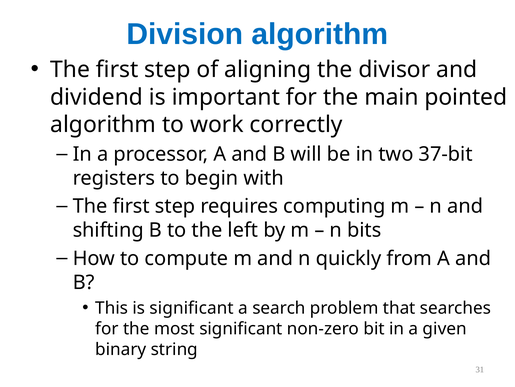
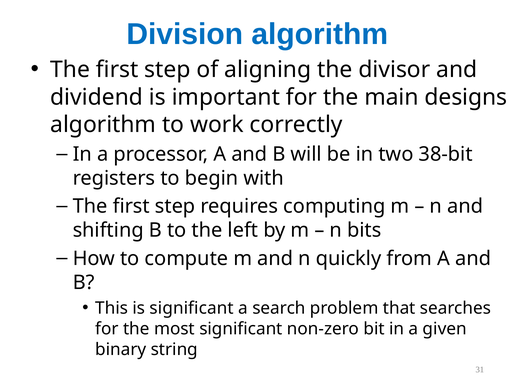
pointed: pointed -> designs (466, 97)
37-bit: 37-bit -> 38-bit (446, 154)
